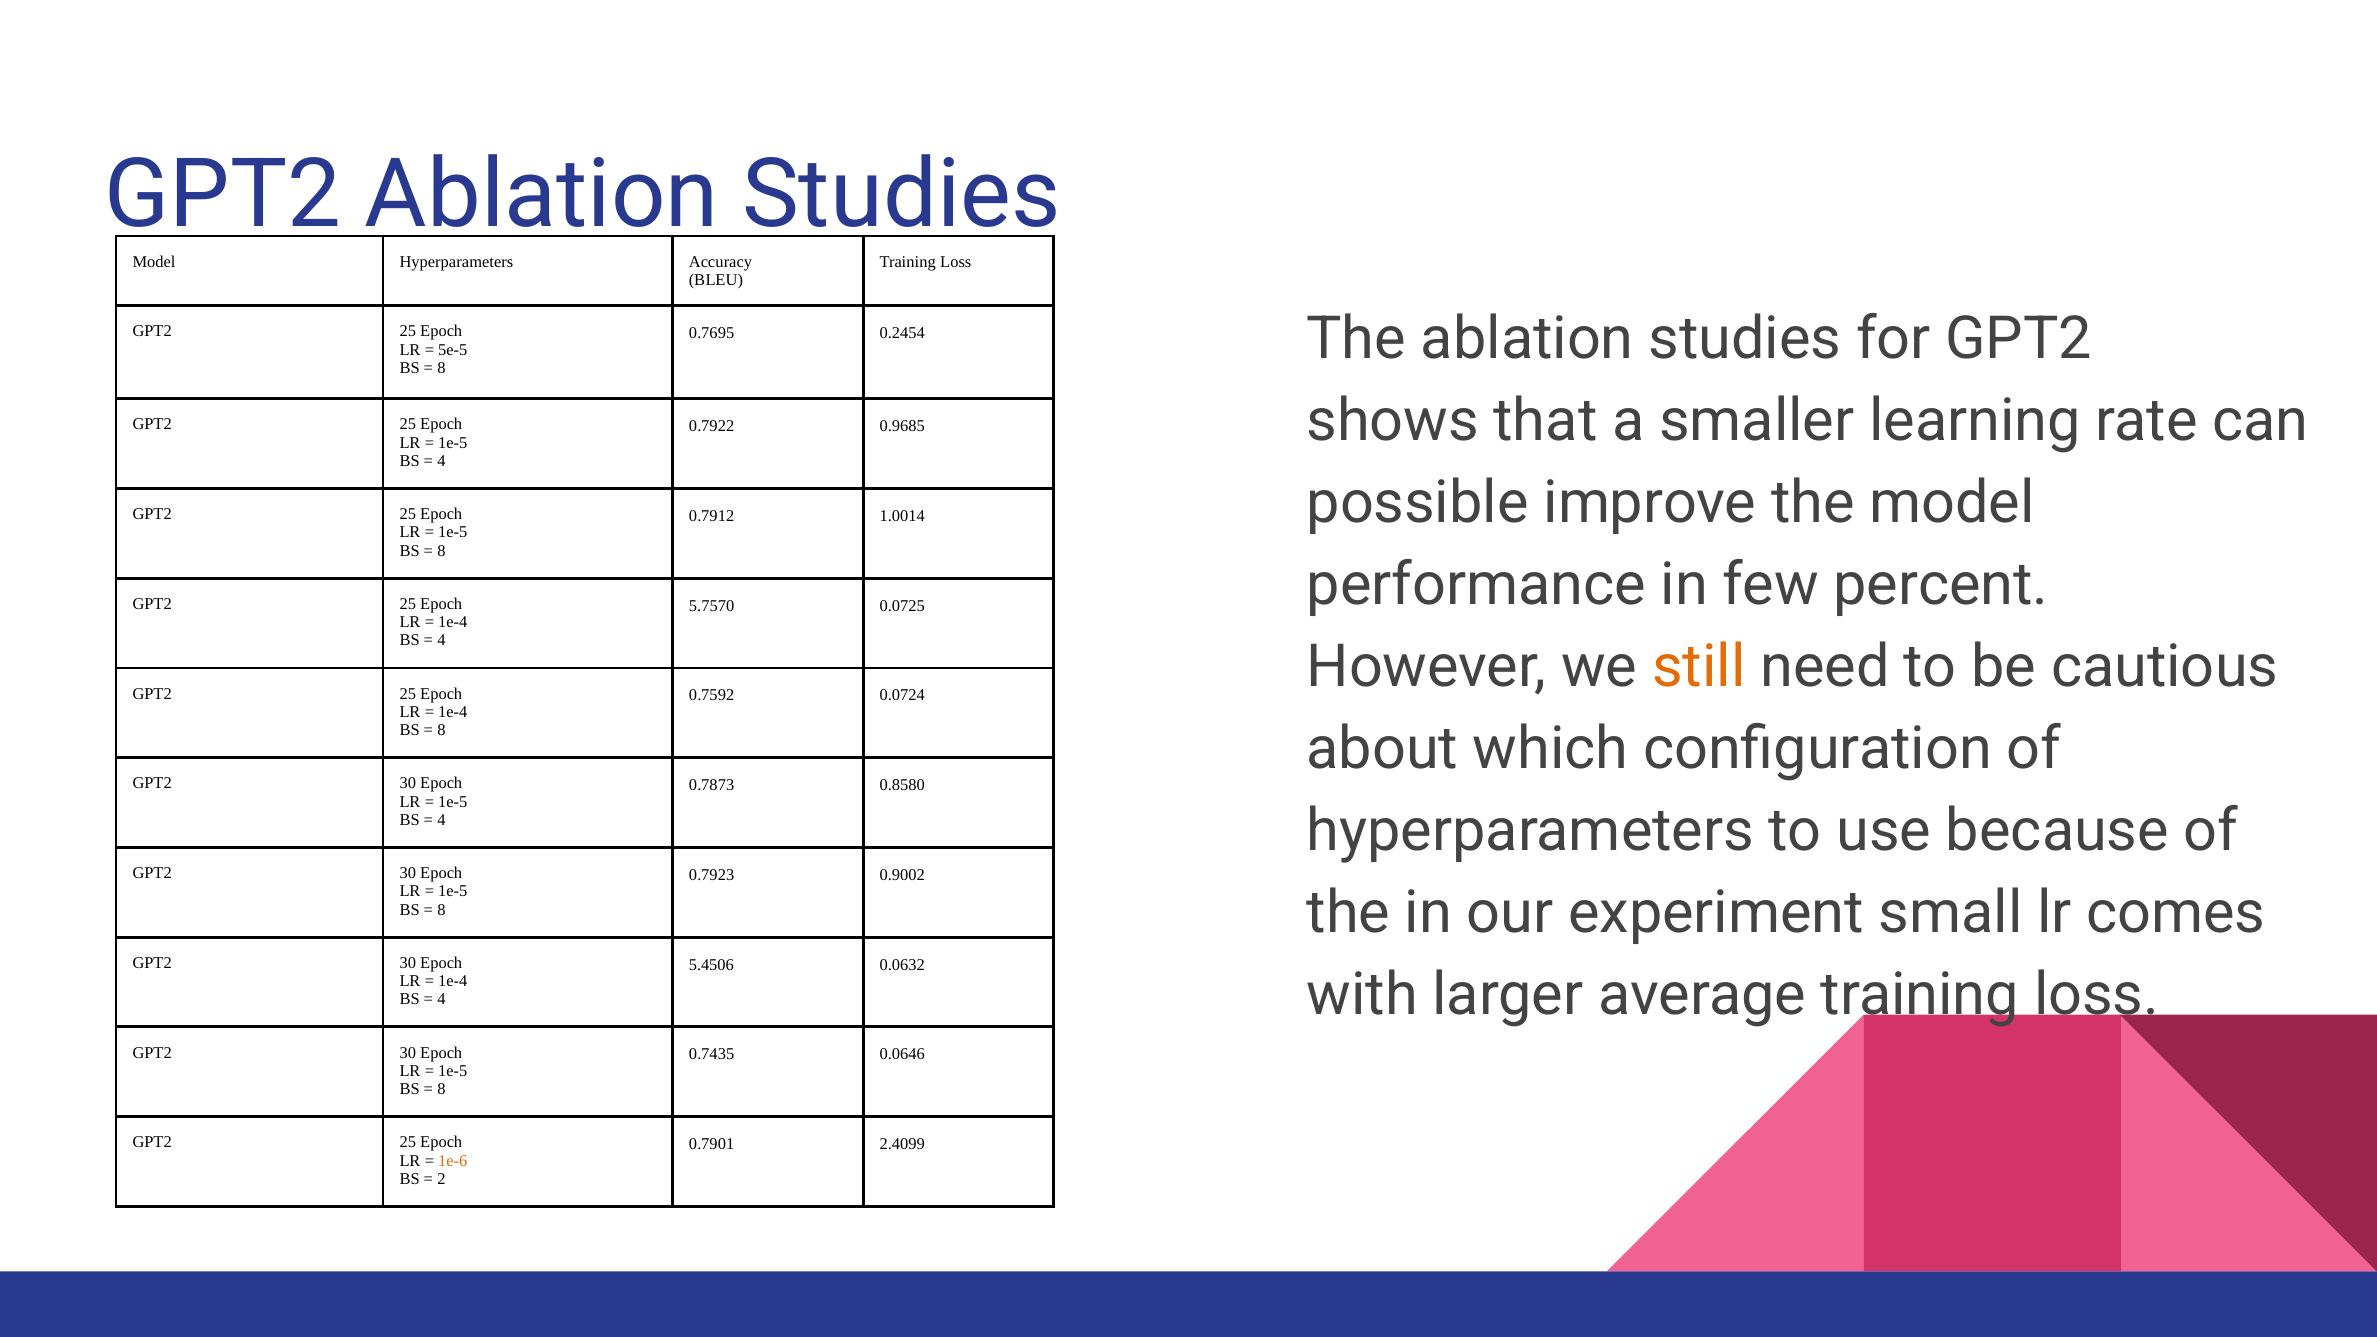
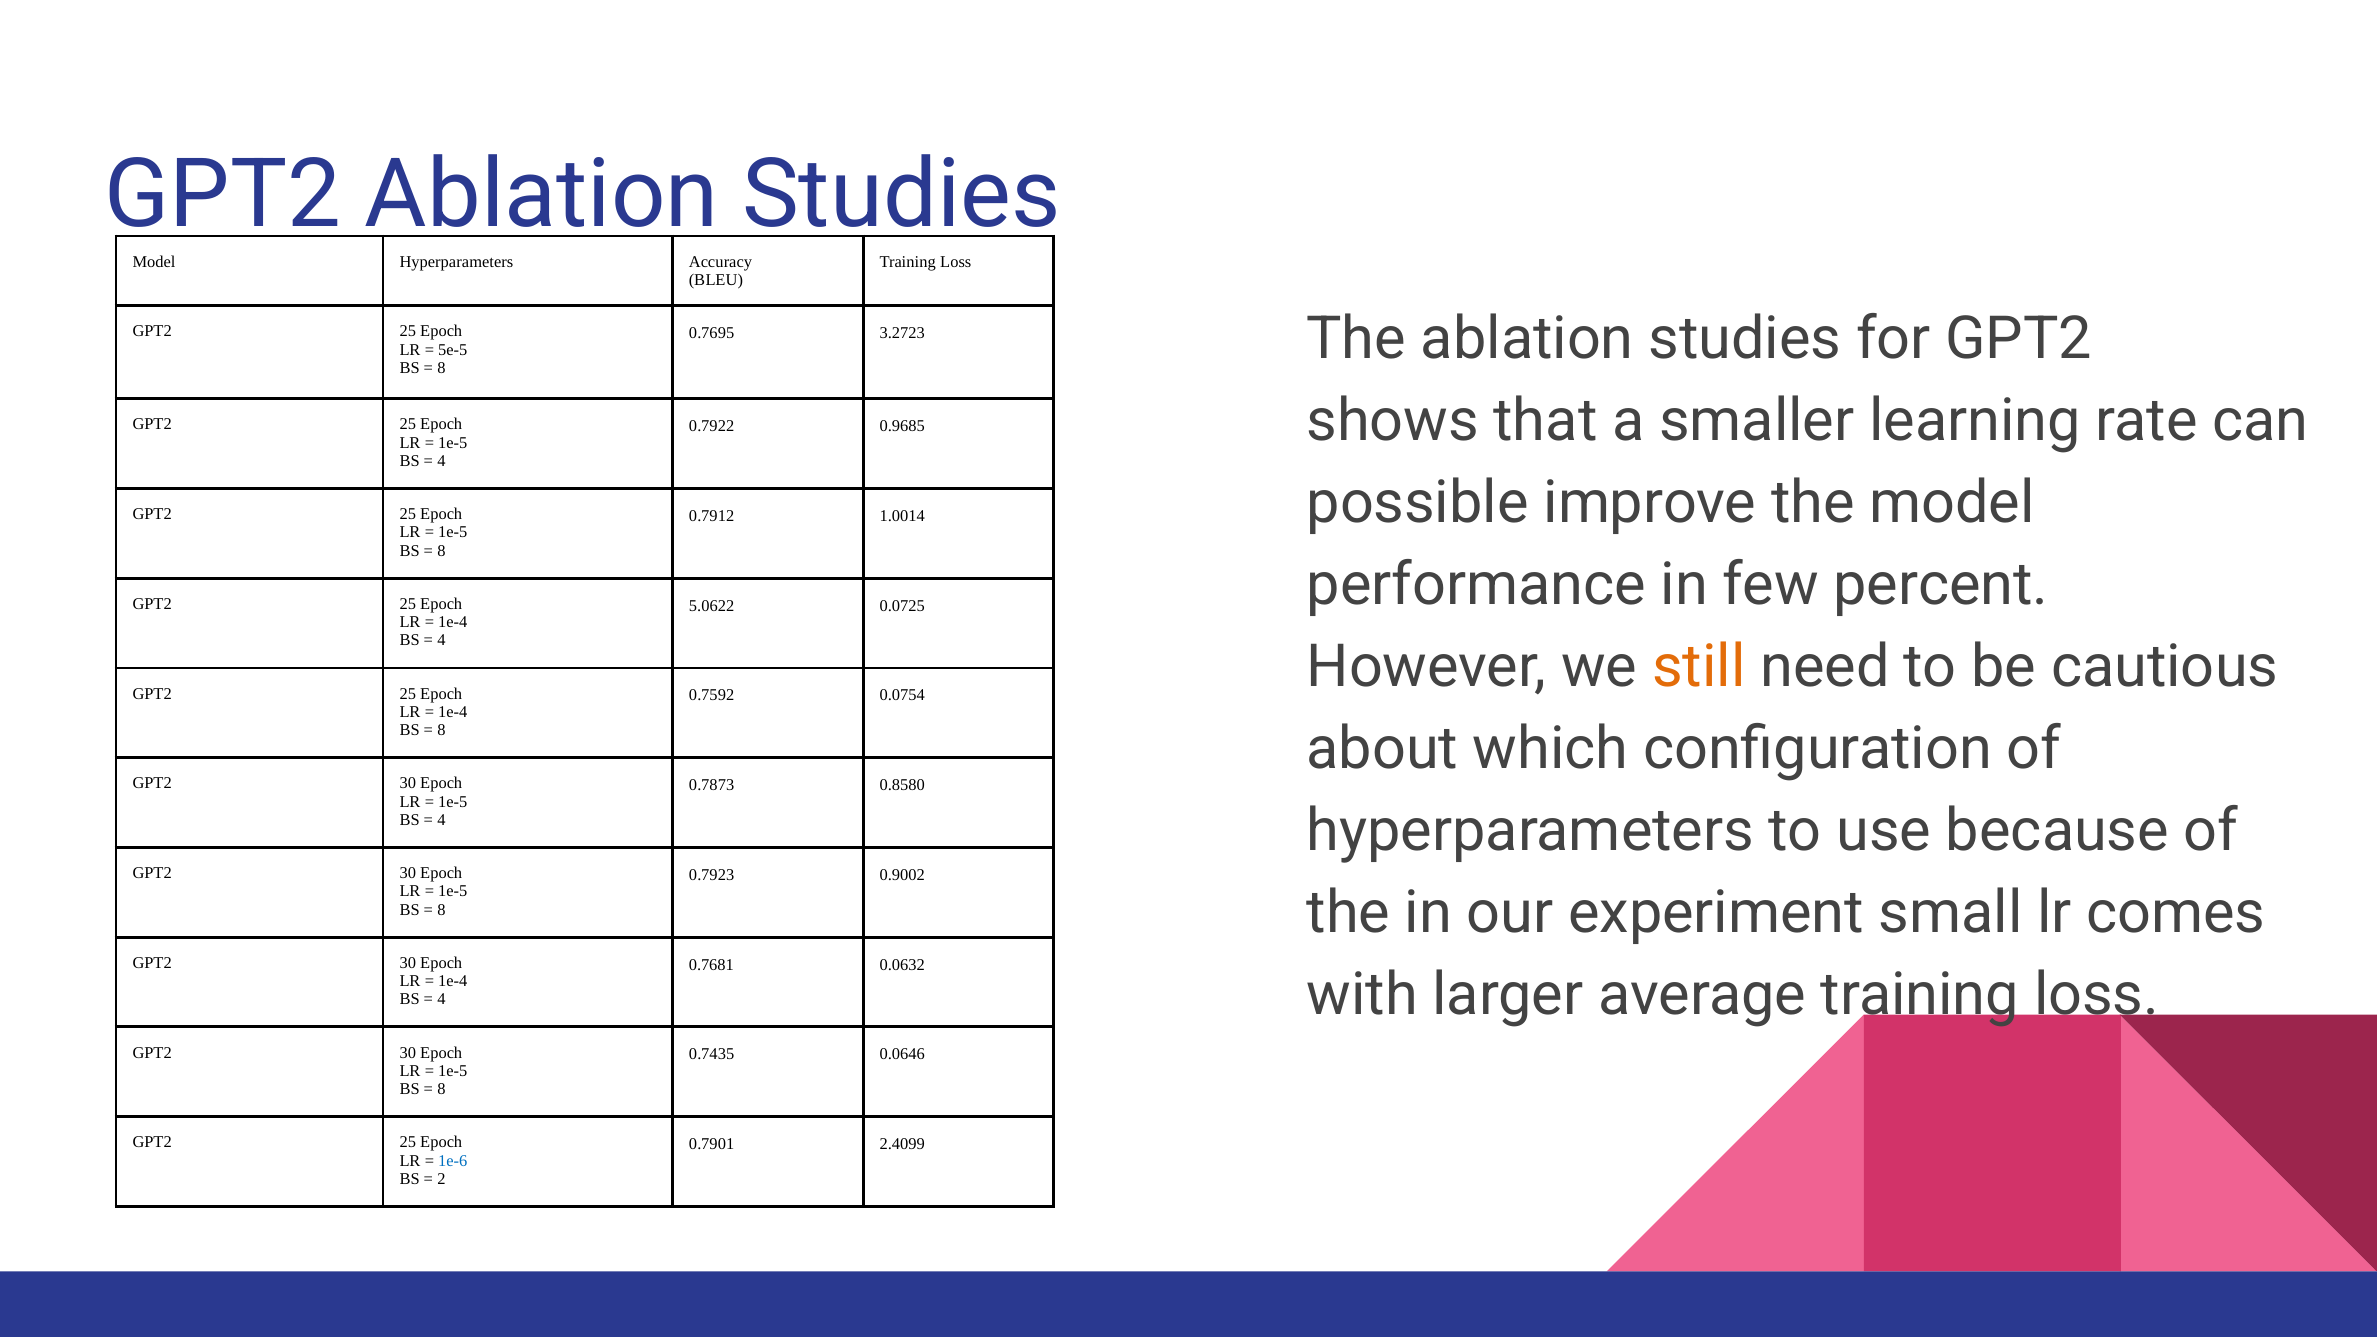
0.2454: 0.2454 -> 3.2723 (902, 333)
5.7570: 5.7570 -> 5.0622 (712, 606)
0.0724: 0.0724 -> 0.0754 (902, 695)
5.4506: 5.4506 -> 0.7681 (711, 965)
1e-6 colour: orange -> blue (453, 1161)
